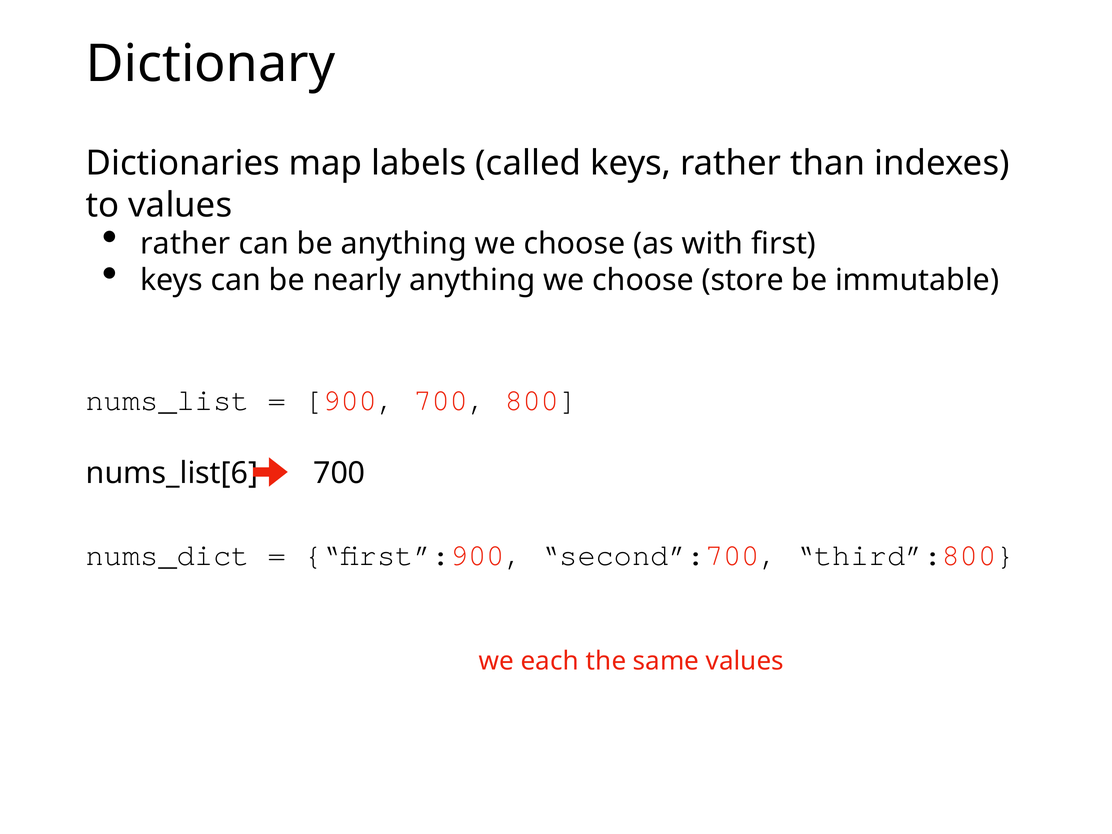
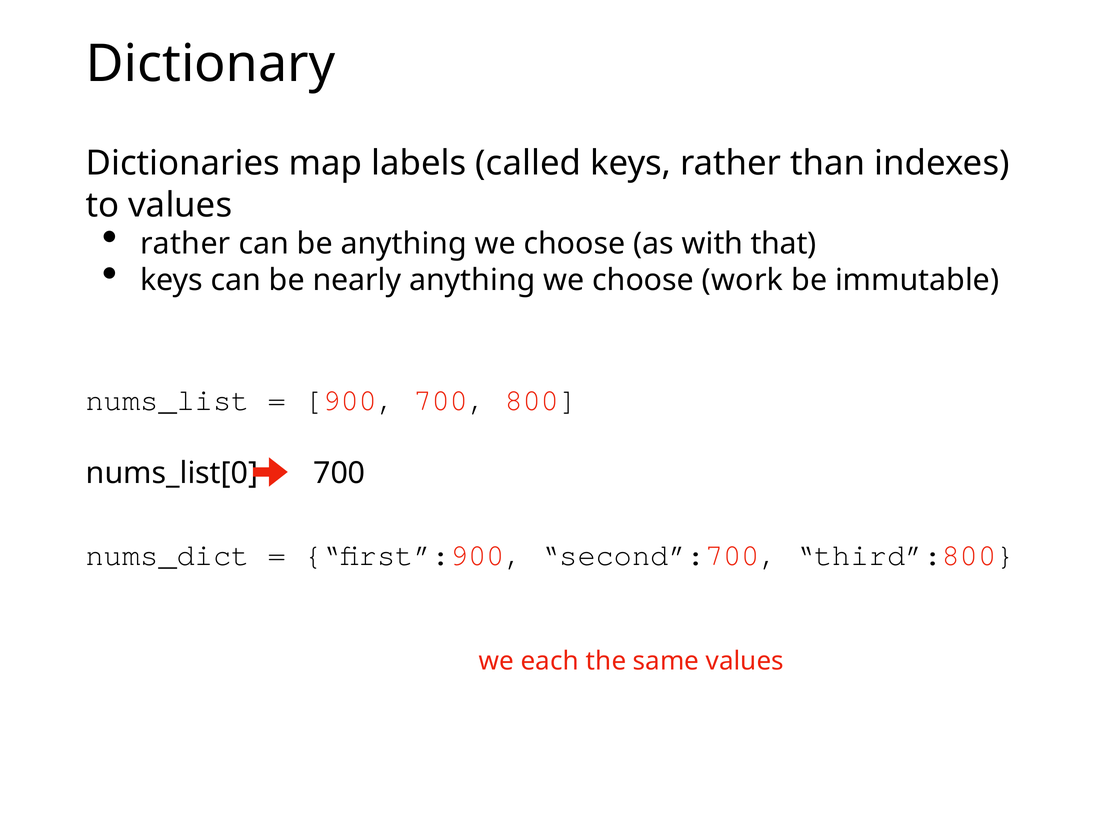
first: first -> that (784, 244)
store: store -> work (743, 280)
nums_list[6: nums_list[6 -> nums_list[0 (172, 473)
